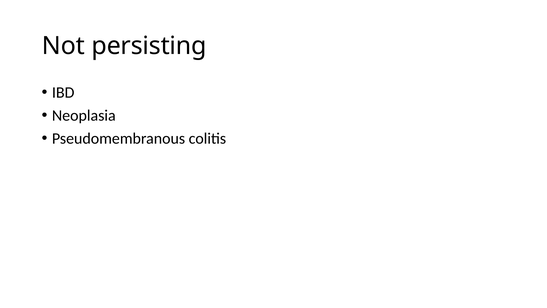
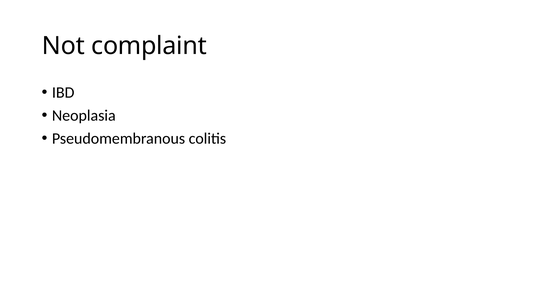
persisting: persisting -> complaint (149, 46)
